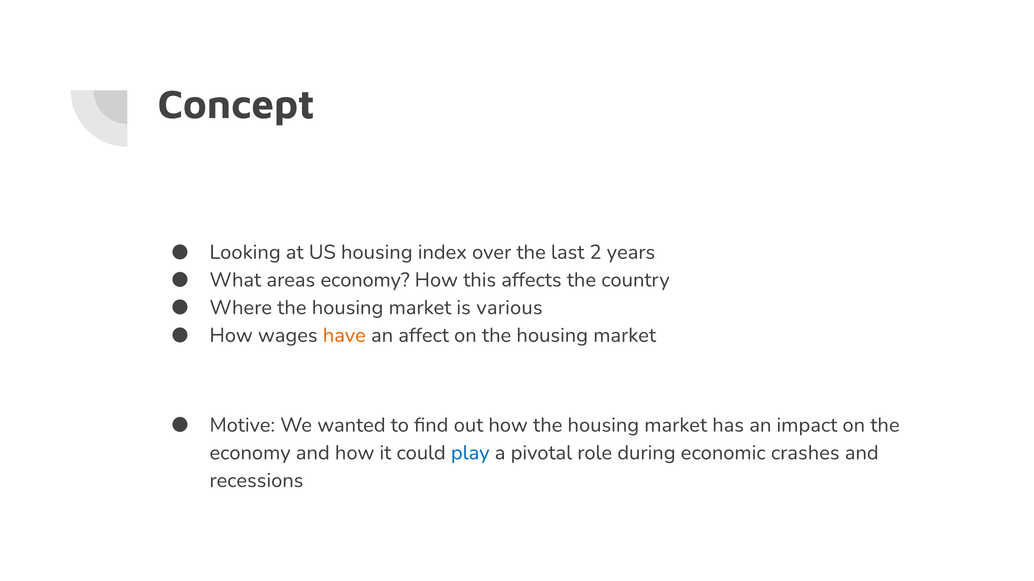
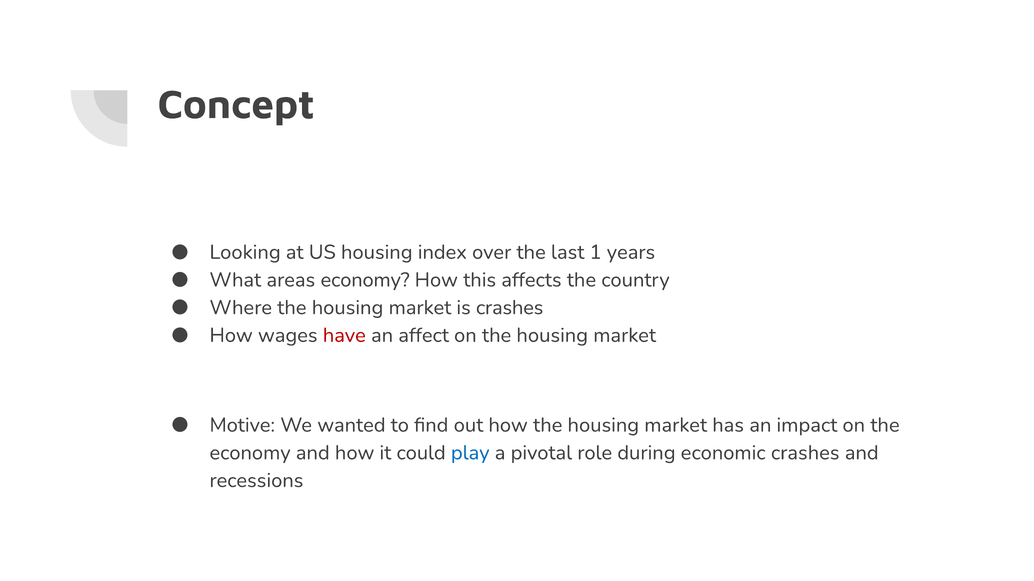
2: 2 -> 1 (596, 252)
is various: various -> crashes (510, 308)
have colour: orange -> red (344, 336)
